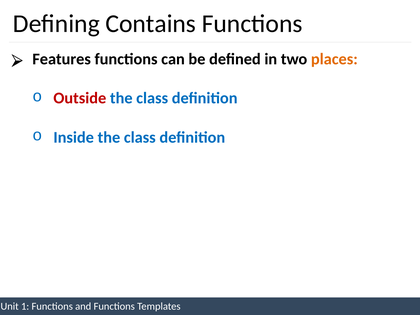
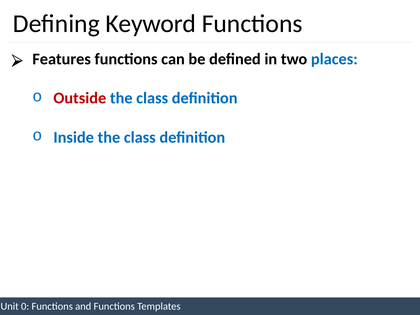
Contains: Contains -> Keyword (151, 24)
places colour: orange -> blue (334, 59)
1: 1 -> 0 (25, 306)
